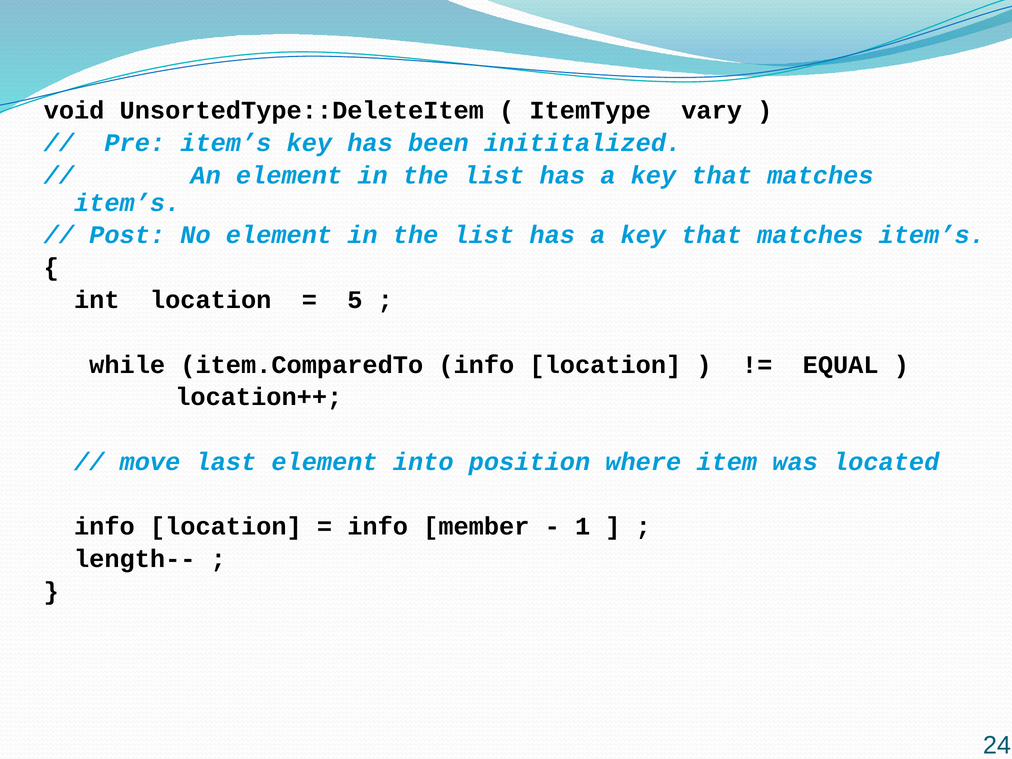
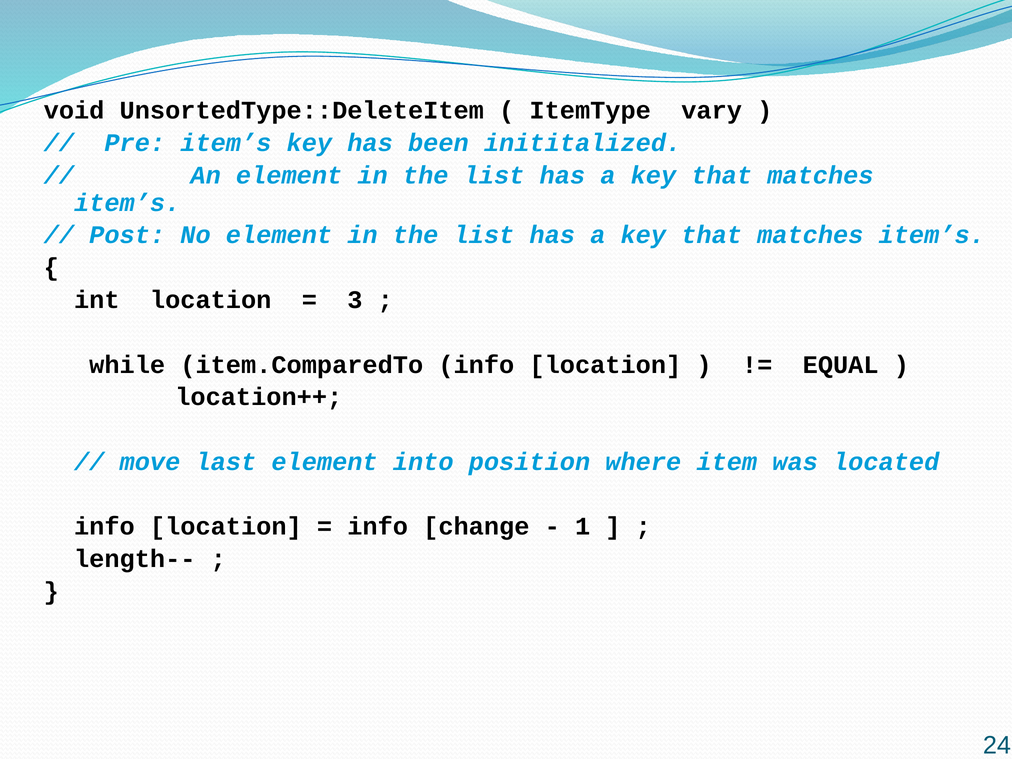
5: 5 -> 3 (355, 300)
member: member -> change (476, 527)
